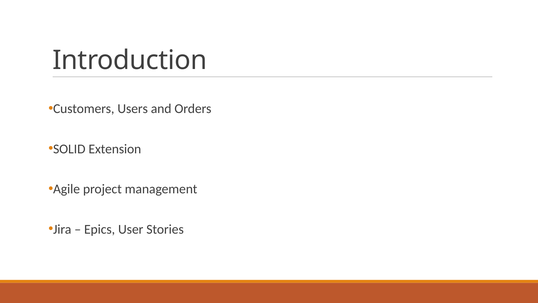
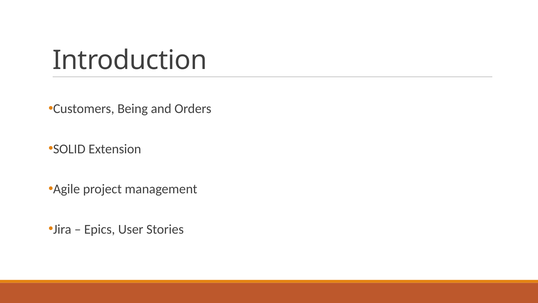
Users: Users -> Being (133, 109)
